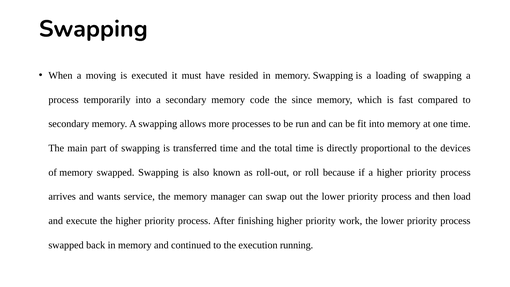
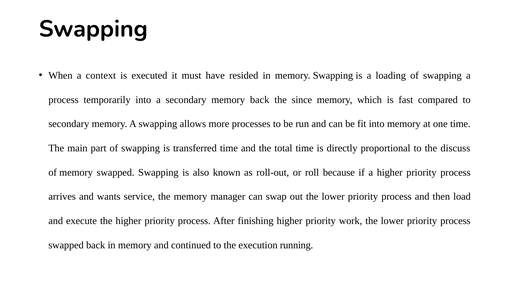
moving: moving -> context (101, 75)
memory code: code -> back (260, 100)
devices: devices -> discuss (455, 148)
